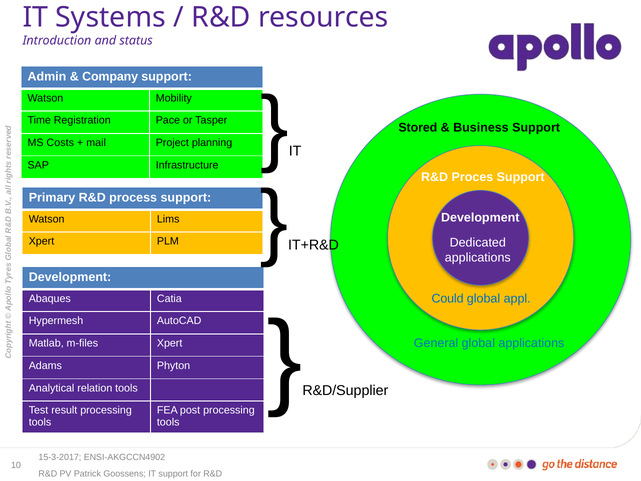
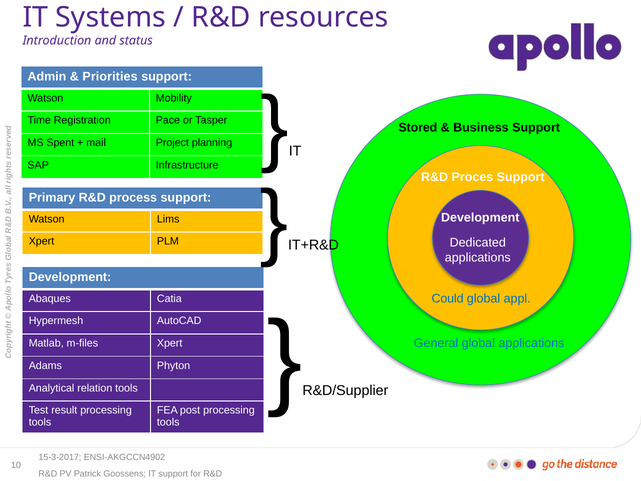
Company: Company -> Priorities (110, 77)
Costs: Costs -> Spent (60, 143)
